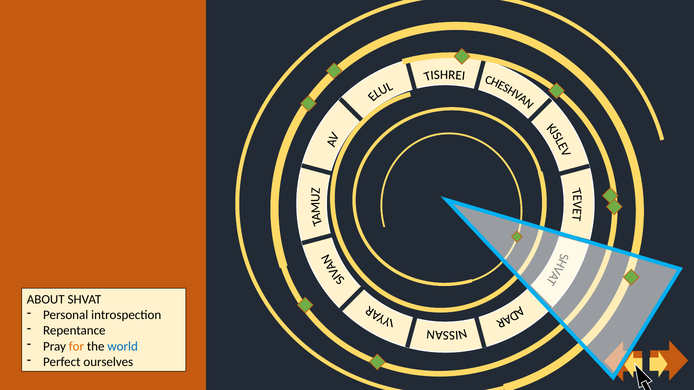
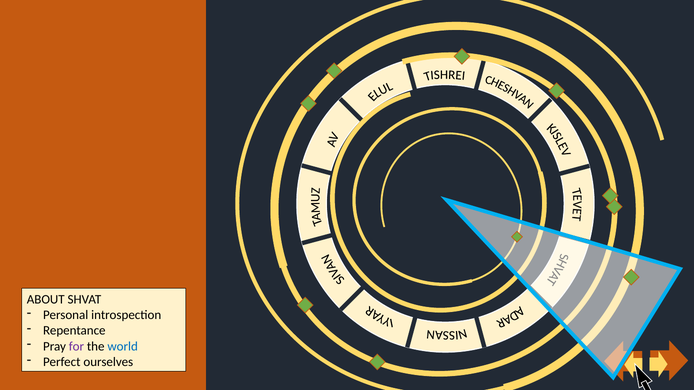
for colour: orange -> purple (76, 347)
